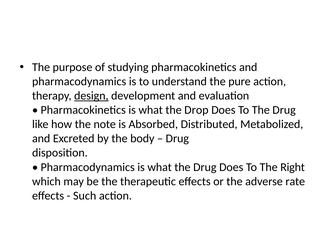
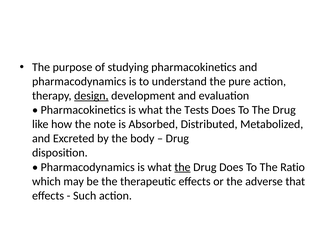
Drop: Drop -> Tests (197, 110)
the underline: none -> present (182, 167)
Right: Right -> Ratio (293, 167)
rate: rate -> that (295, 181)
